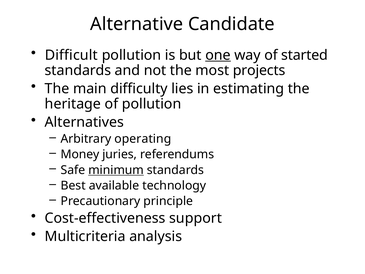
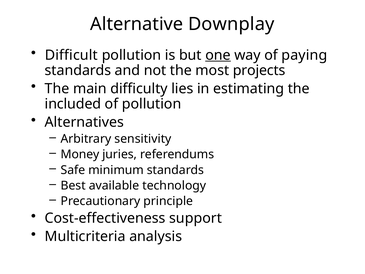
Candidate: Candidate -> Downplay (231, 24)
started: started -> paying (304, 55)
heritage: heritage -> included (73, 104)
operating: operating -> sensitivity (143, 139)
minimum underline: present -> none (116, 170)
